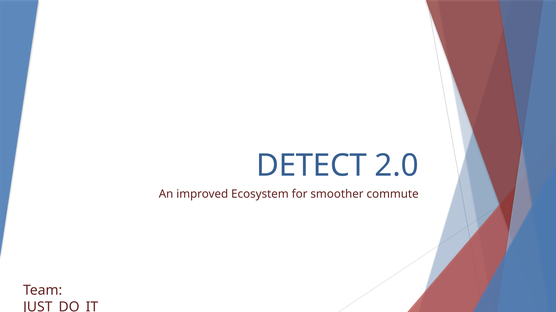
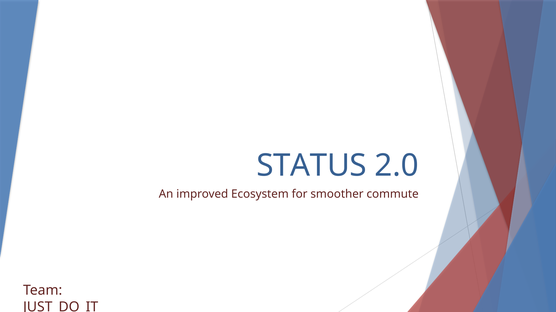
DETECT: DETECT -> STATUS (312, 166)
